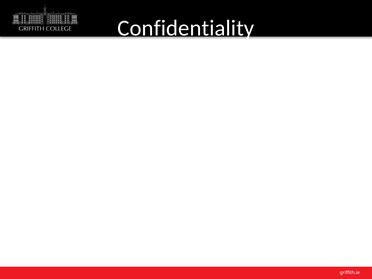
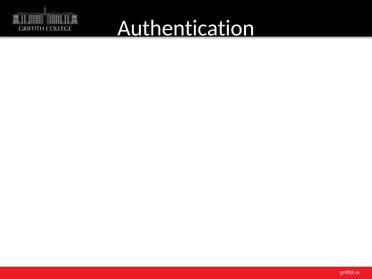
Confidentiality: Confidentiality -> Authentication (186, 28)
